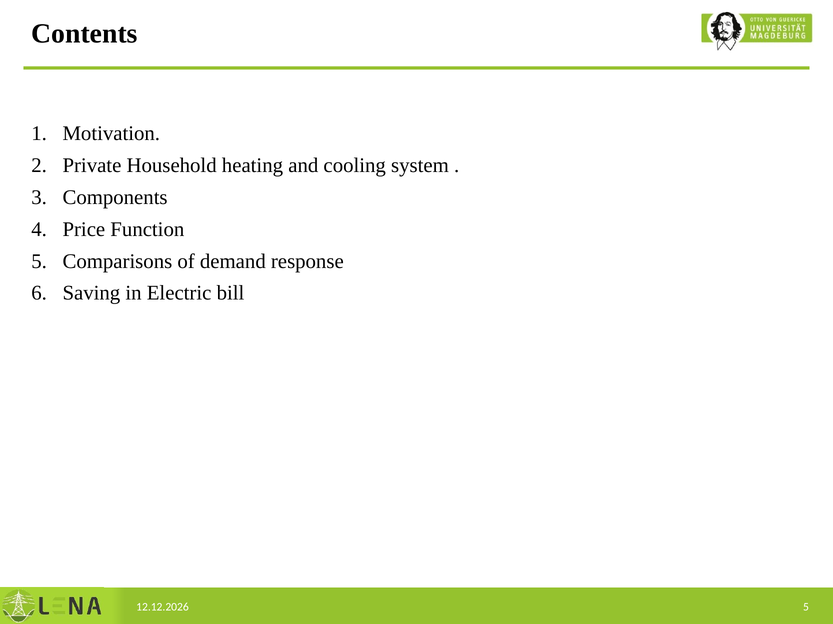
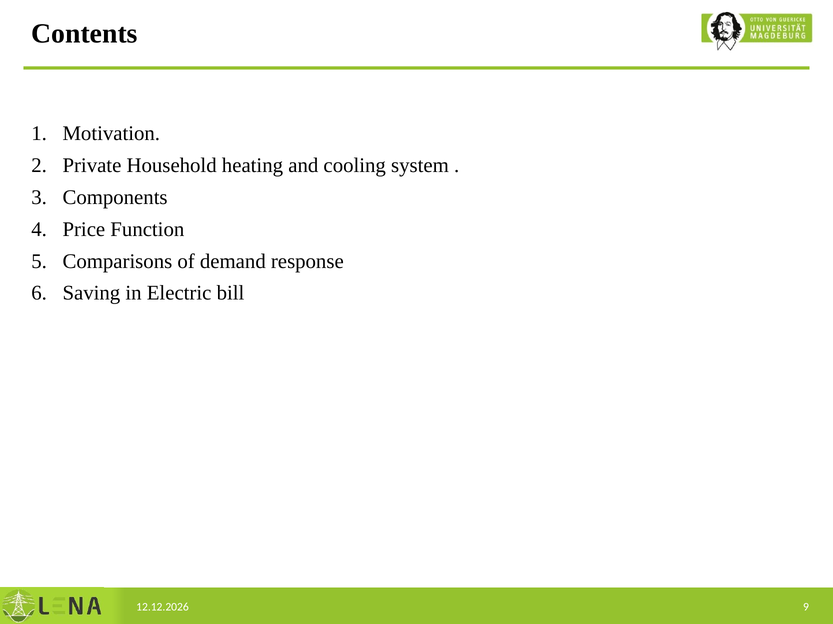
5: 5 -> 9 (806, 607)
